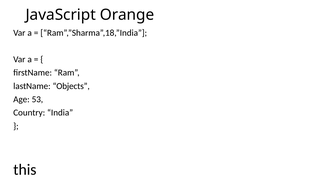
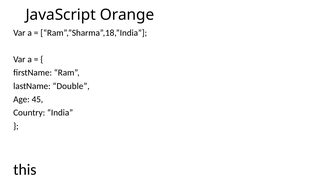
Objects: Objects -> Double (71, 86)
53: 53 -> 45 (37, 99)
